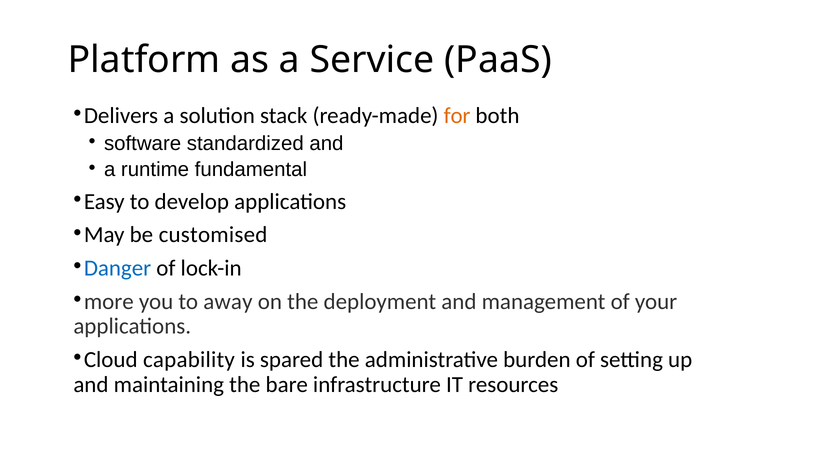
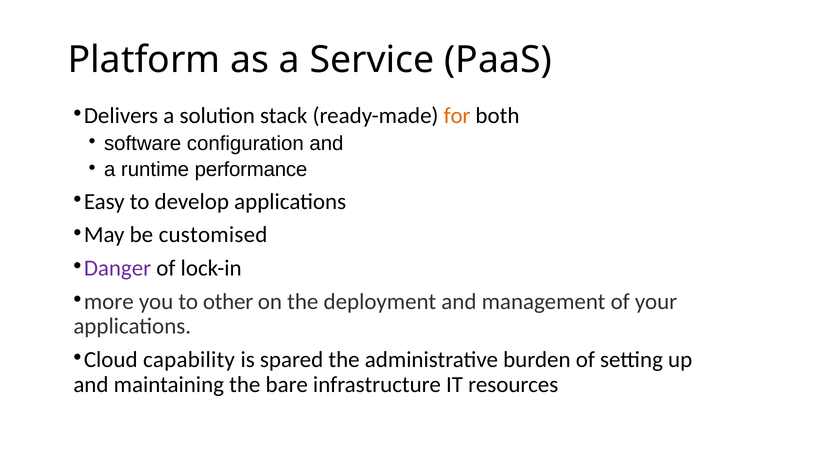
standardized: standardized -> configuration (245, 144)
fundamental: fundamental -> performance (251, 170)
Danger colour: blue -> purple (118, 269)
away: away -> other (228, 302)
